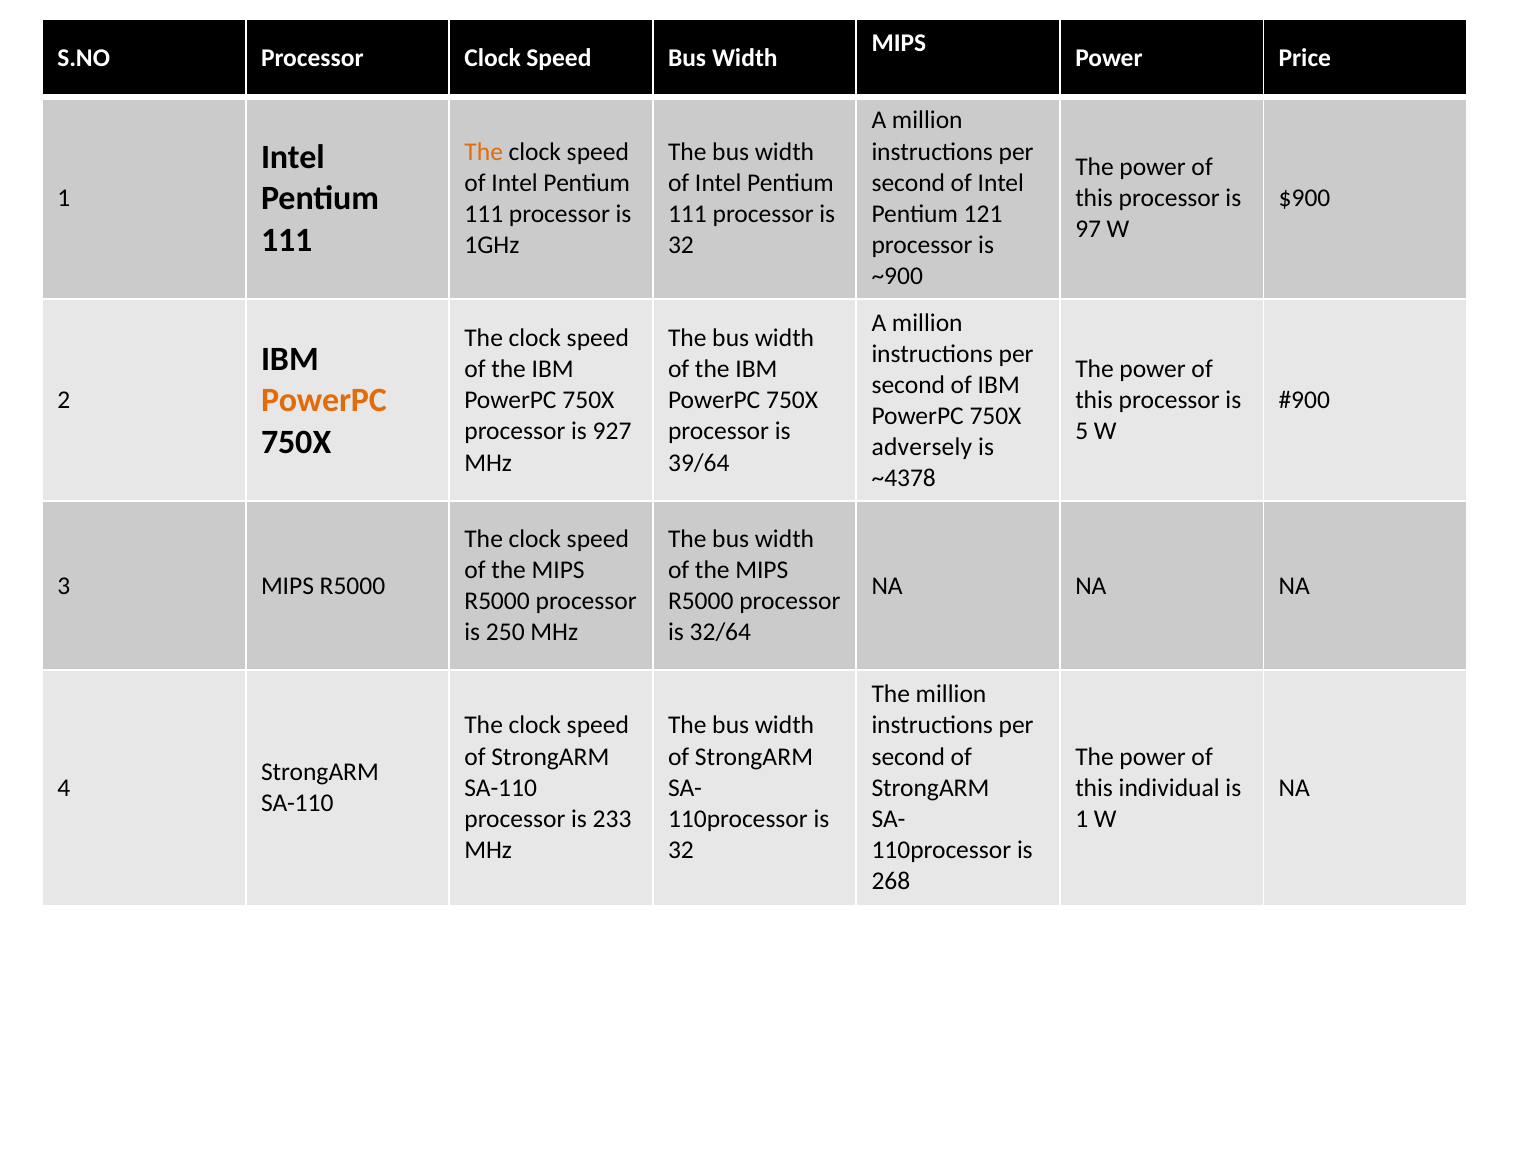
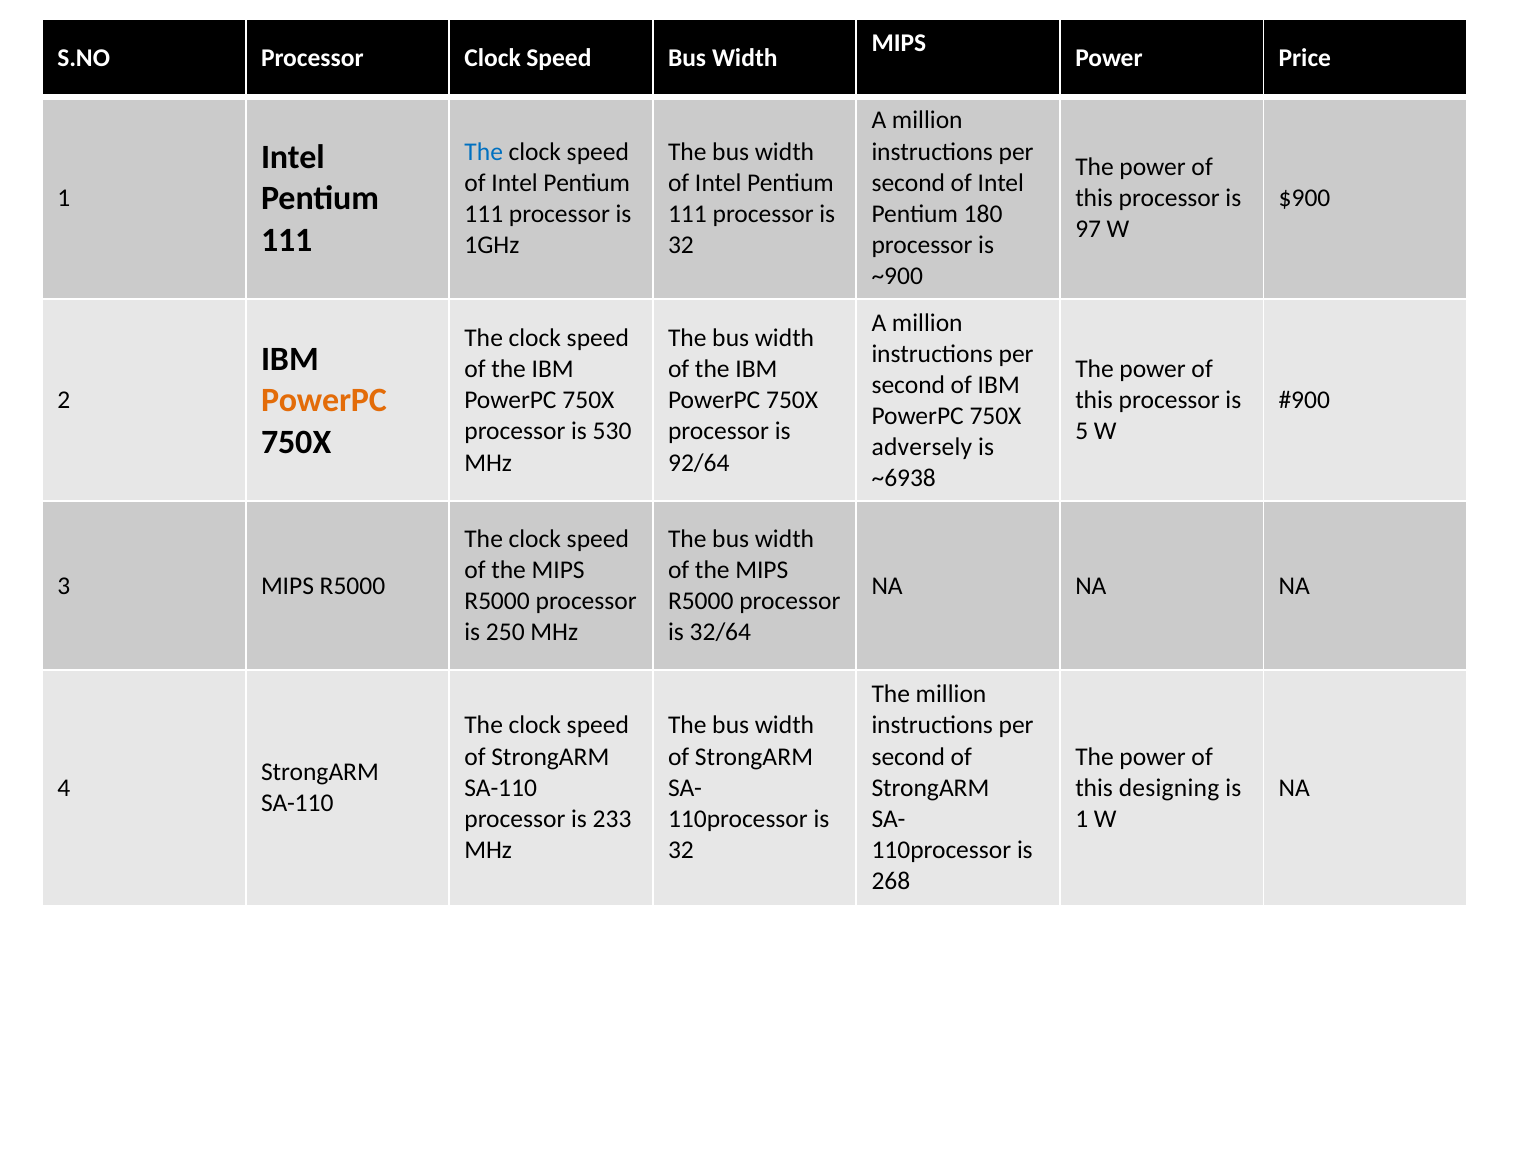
The colour: orange -> blue (484, 152)
121: 121 -> 180 (983, 214)
927: 927 -> 530 (612, 432)
39/64: 39/64 -> 92/64 (699, 463)
~4378: ~4378 -> ~6938 (904, 478)
individual: individual -> designing (1169, 788)
